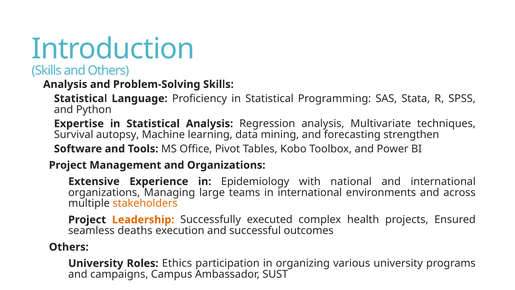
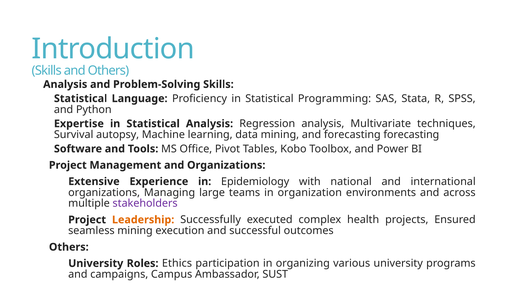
forecasting strengthen: strengthen -> forecasting (411, 135)
in international: international -> organization (310, 192)
stakeholders colour: orange -> purple (145, 203)
seamless deaths: deaths -> mining (135, 230)
